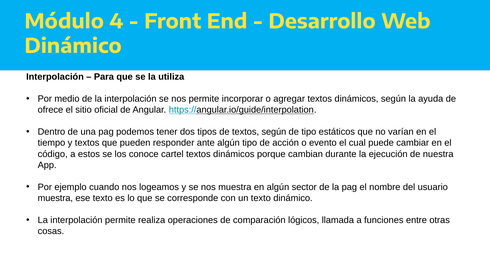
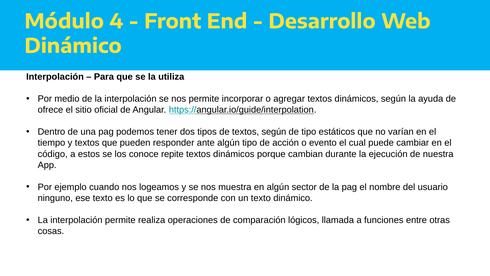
cartel: cartel -> repite (172, 154)
muestra: muestra -> ninguno (55, 198)
